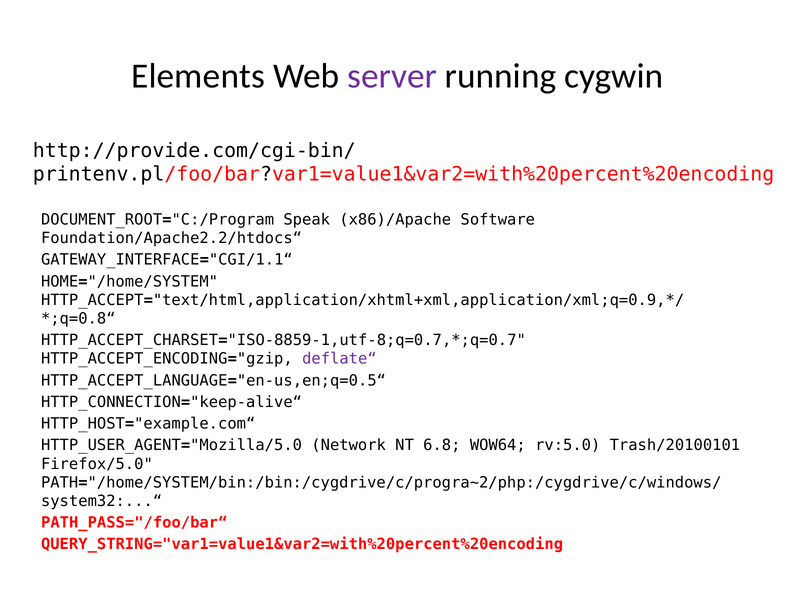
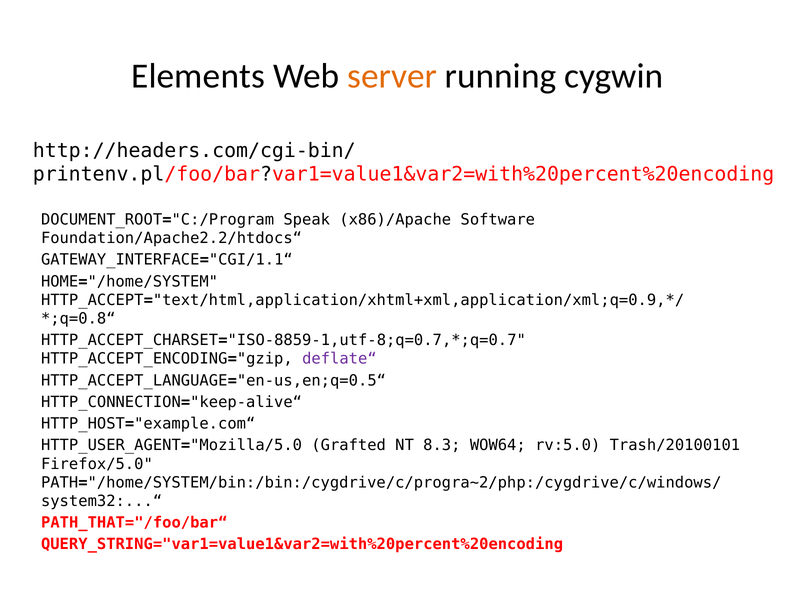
server colour: purple -> orange (392, 76)
http://provide.com/cgi-bin/: http://provide.com/cgi-bin/ -> http://headers.com/cgi-bin/ (194, 151)
Network: Network -> Grafted (349, 446)
6.8: 6.8 -> 8.3 (442, 446)
PATH_PASS="/foo/bar“: PATH_PASS="/foo/bar“ -> PATH_THAT="/foo/bar“ (134, 523)
